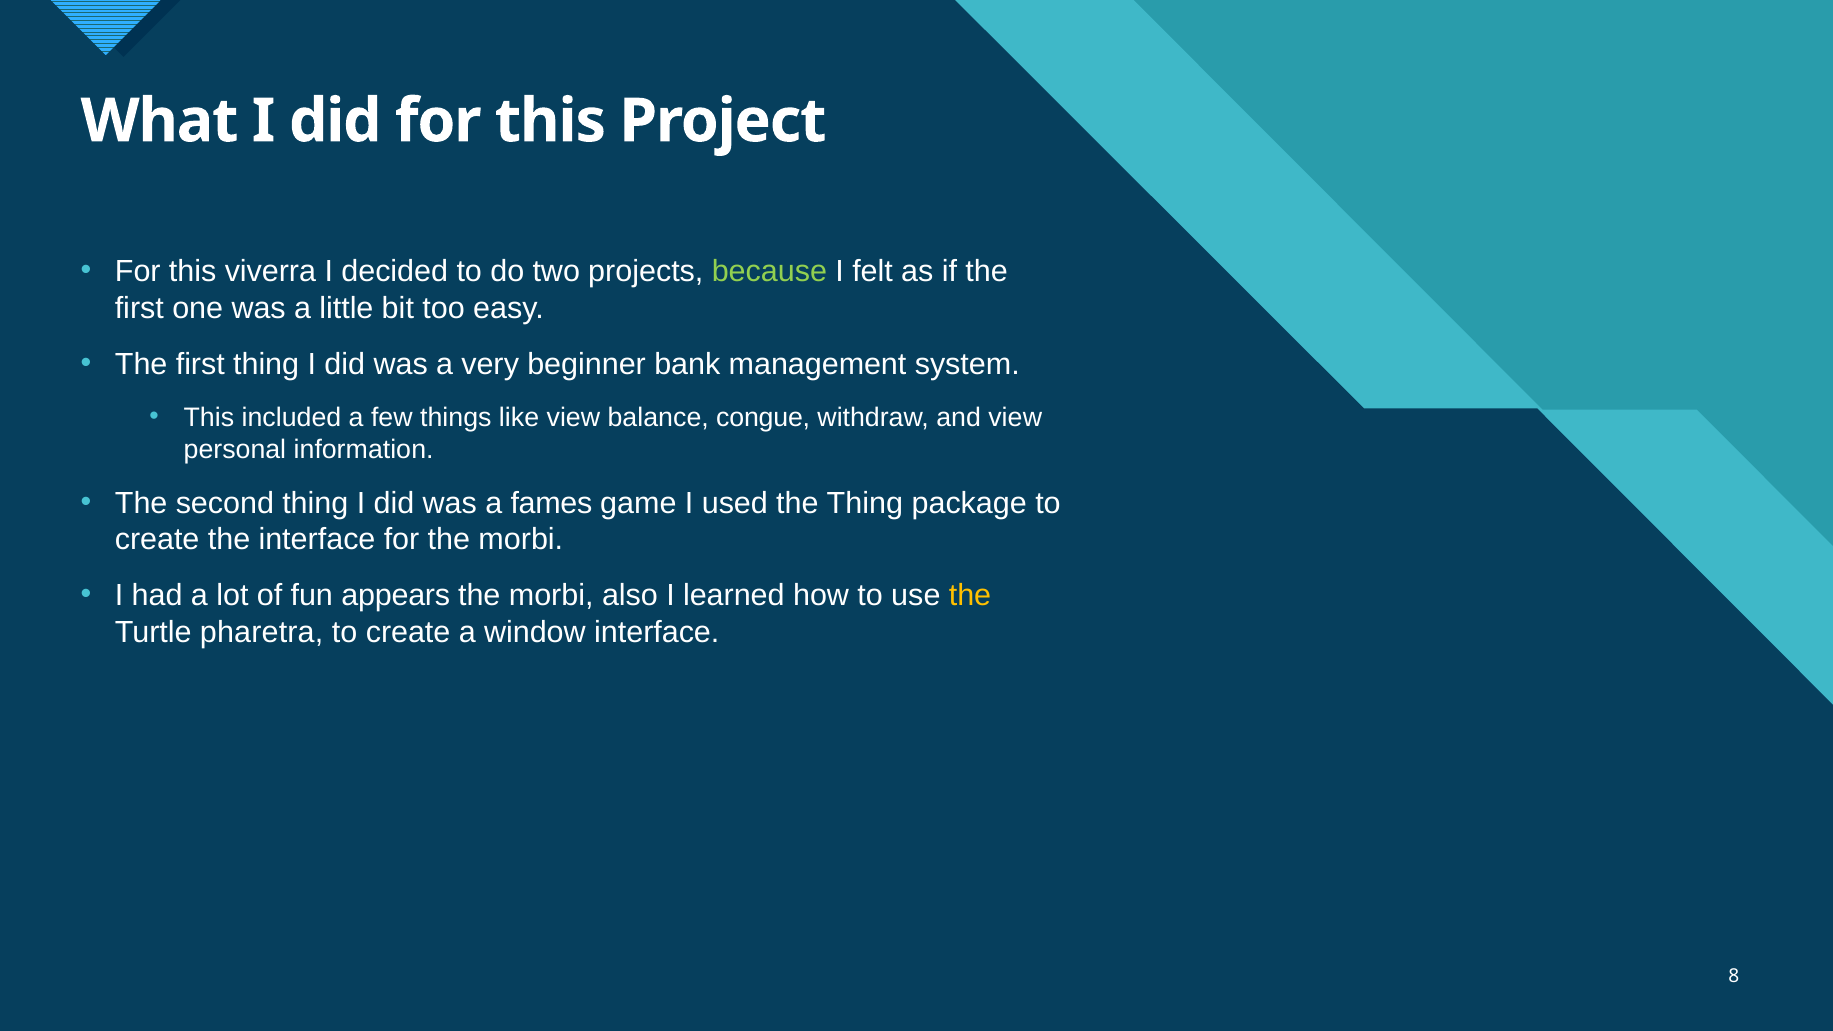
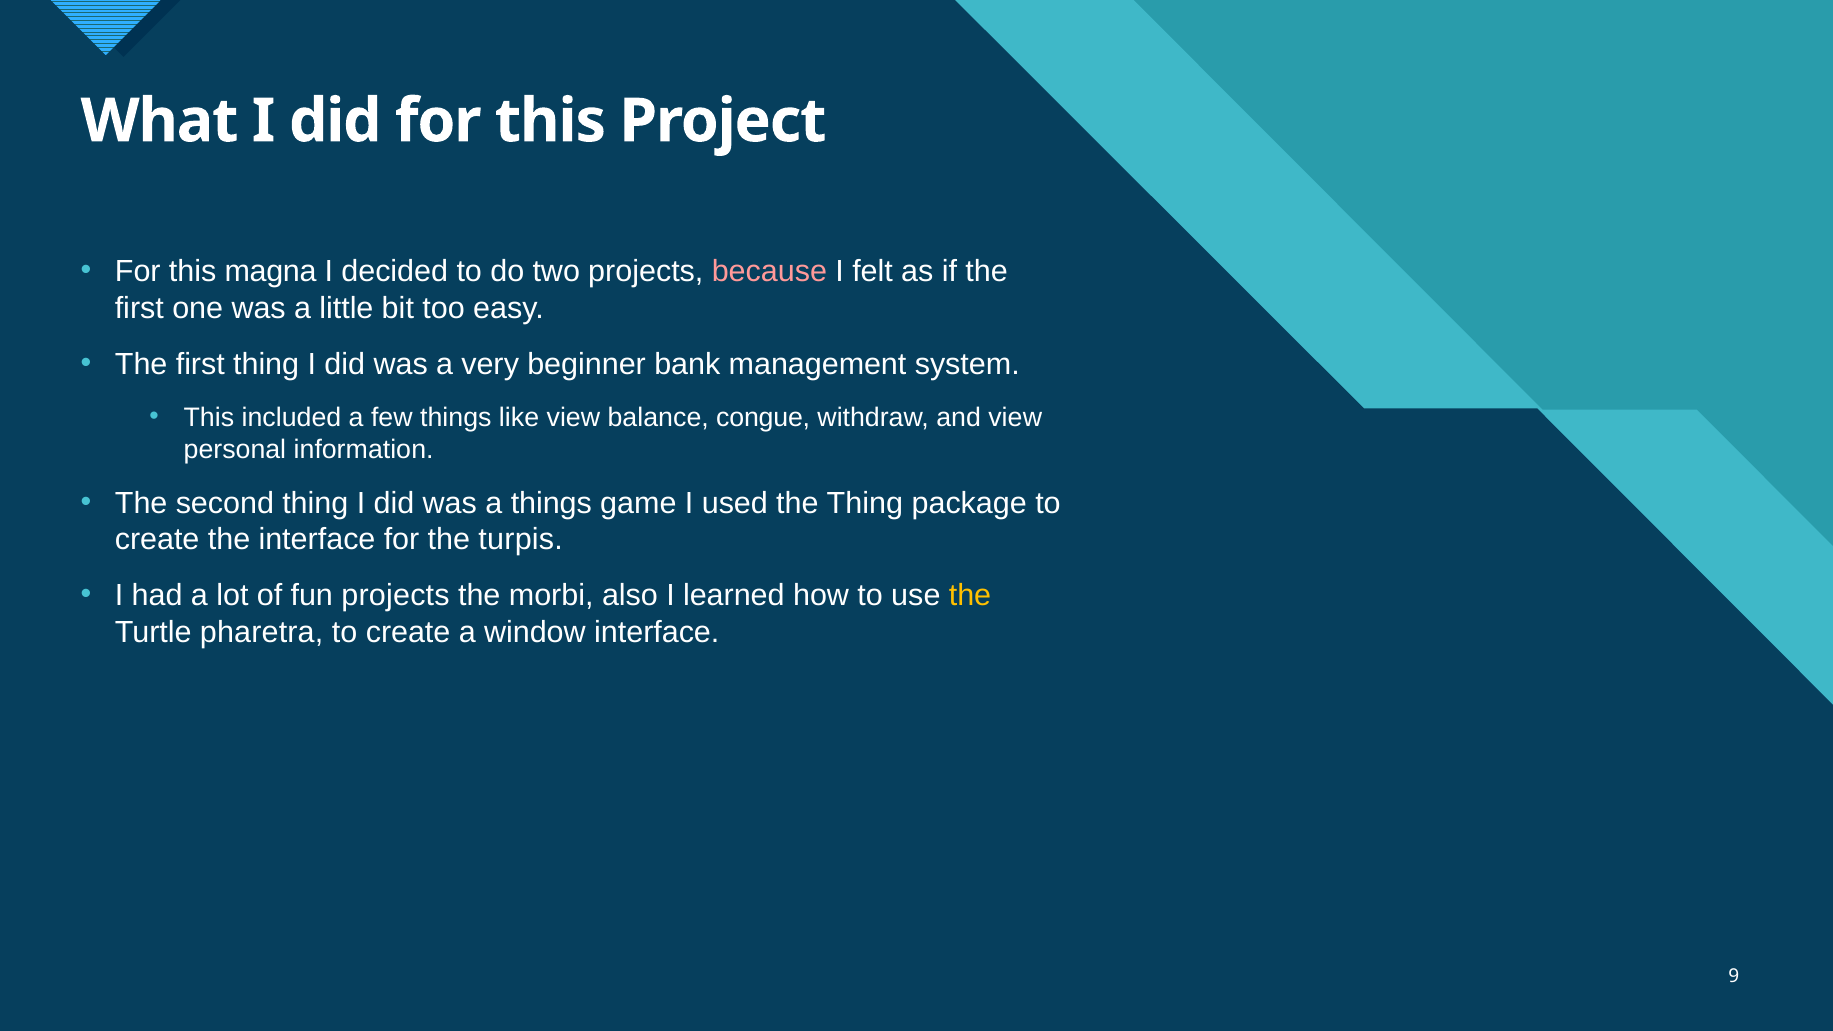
viverra: viverra -> magna (271, 272)
because colour: light green -> pink (769, 272)
a fames: fames -> things (551, 503)
for the morbi: morbi -> turpis (521, 540)
fun appears: appears -> projects (396, 596)
8: 8 -> 9 (1734, 977)
